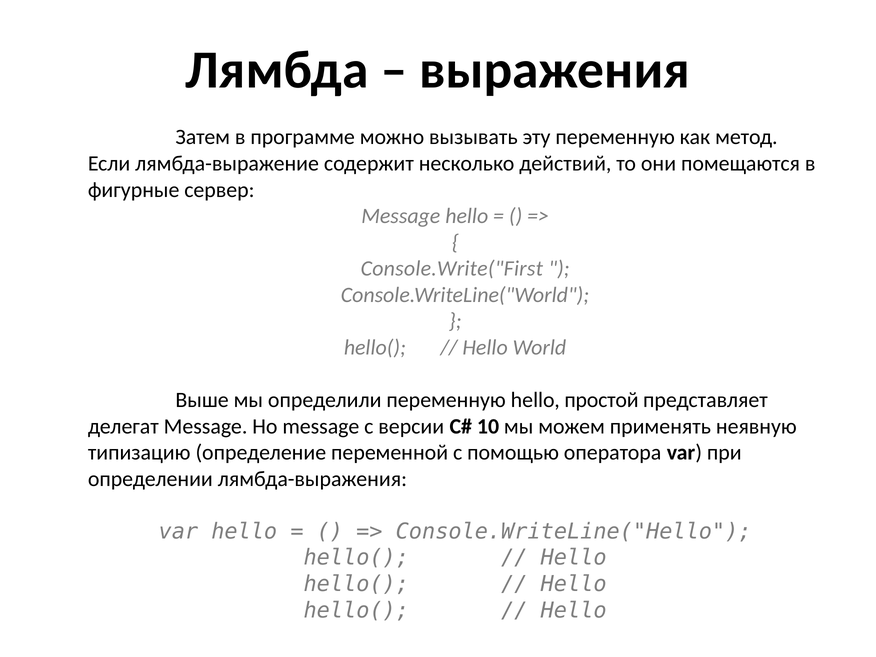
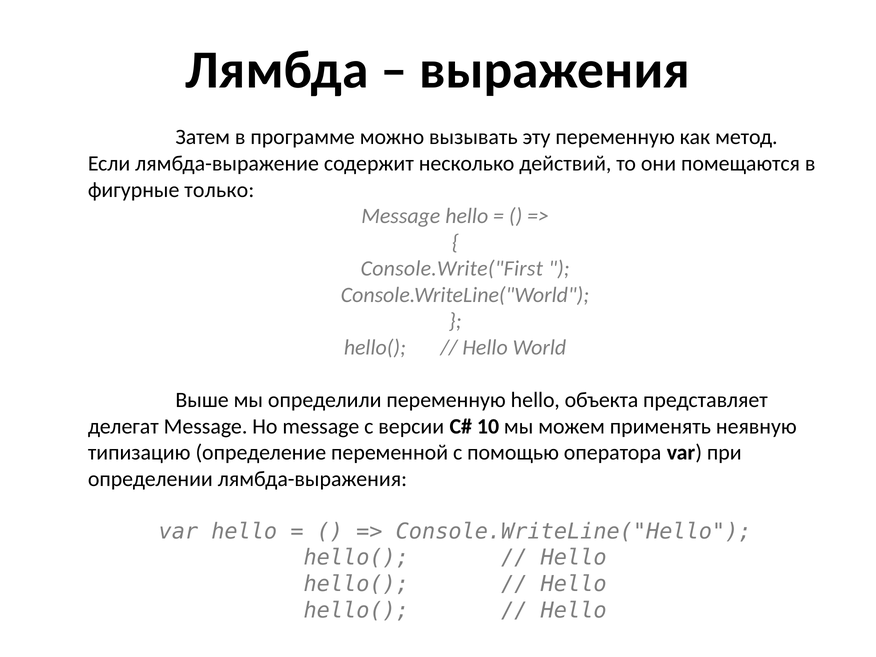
сервер: сервер -> только (219, 190)
простой: простой -> объекта (601, 400)
